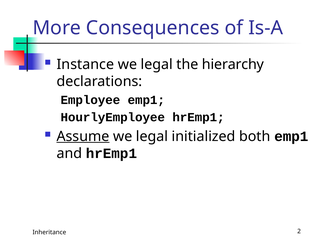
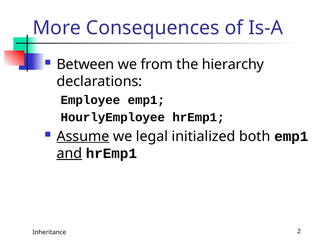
Instance: Instance -> Between (85, 64)
legal: legal -> from (157, 64)
and underline: none -> present (69, 153)
